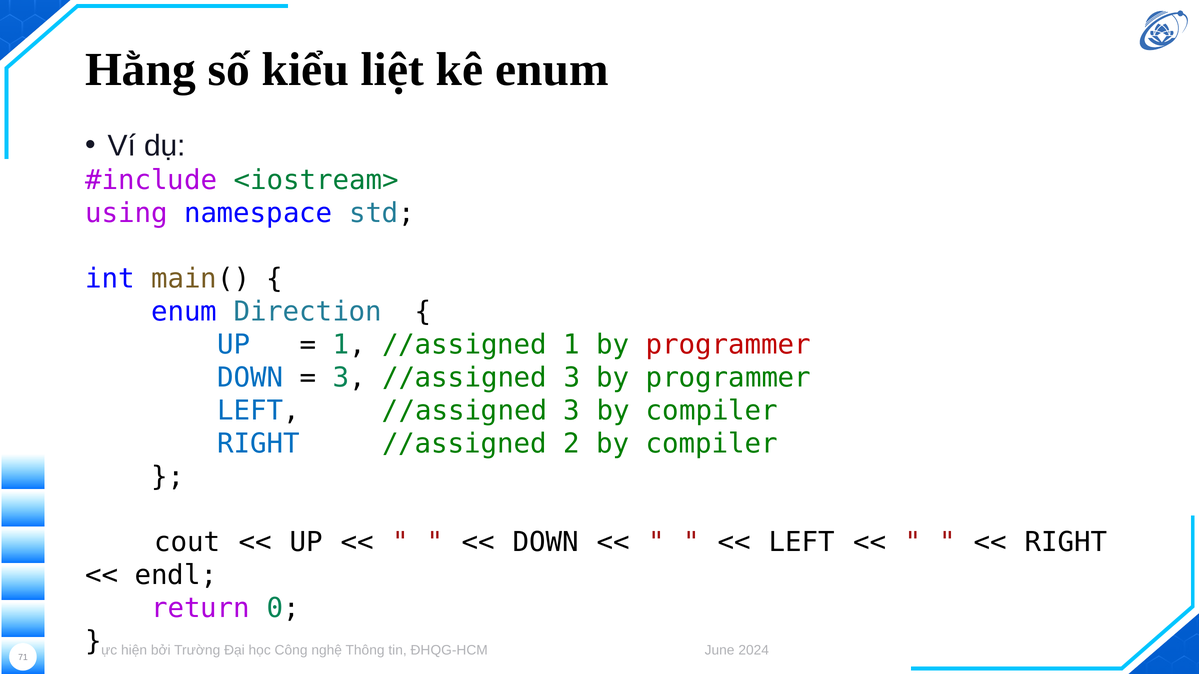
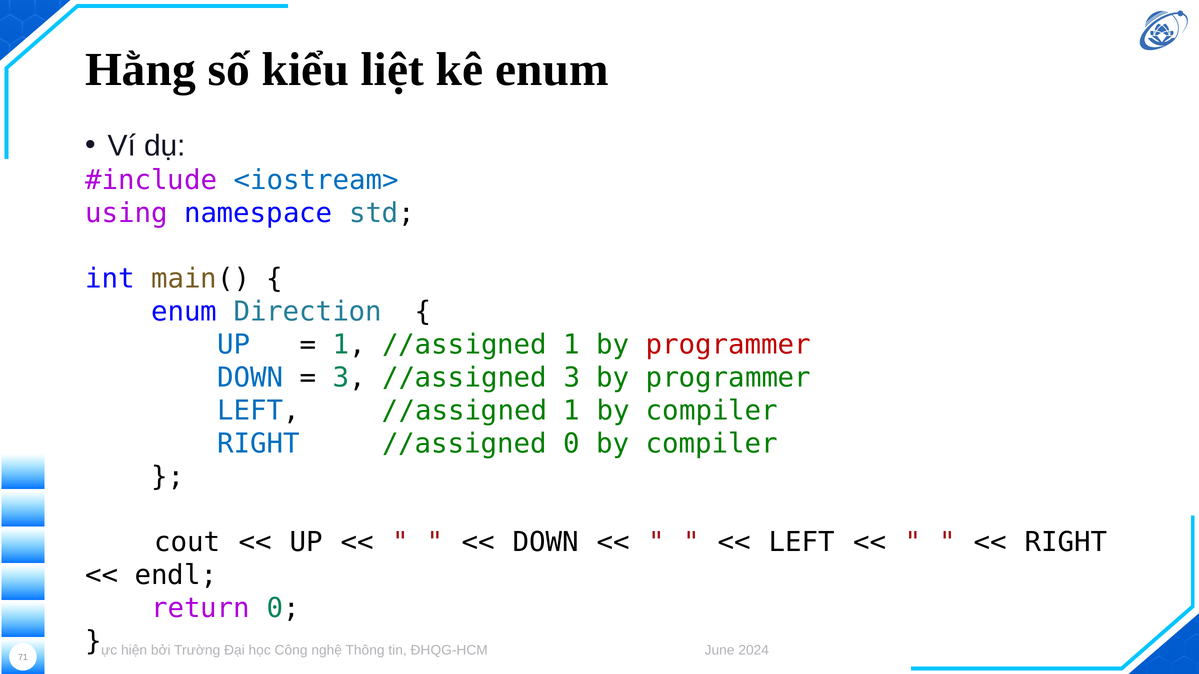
<iostream> colour: green -> blue (316, 180)
LEFT //assigned 3: 3 -> 1 (572, 411)
//assigned 2: 2 -> 0 (572, 444)
